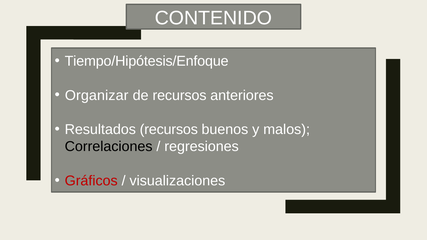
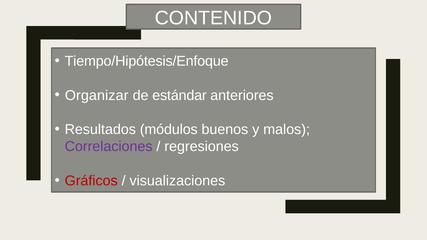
de recursos: recursos -> estándar (180, 95)
Resultados recursos: recursos -> módulos (169, 130)
Correlaciones colour: black -> purple (109, 147)
